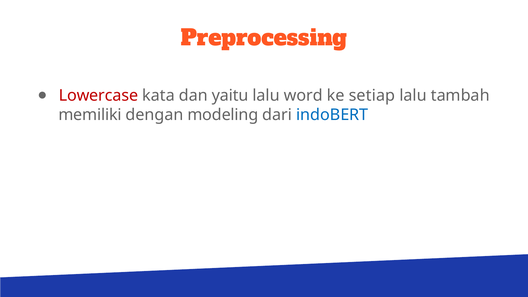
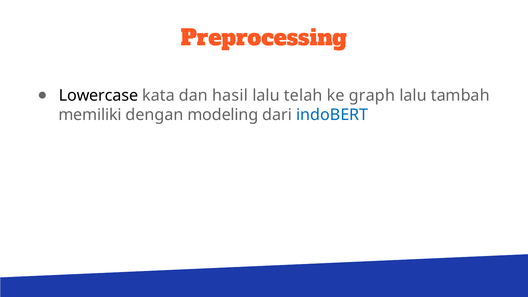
Lowercase colour: red -> black (98, 95)
yaitu: yaitu -> hasil (230, 95)
word: word -> telah (303, 95)
setiap: setiap -> graph (372, 95)
